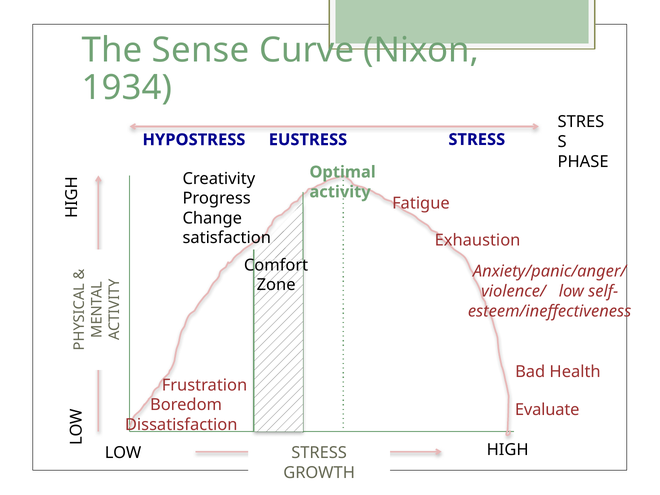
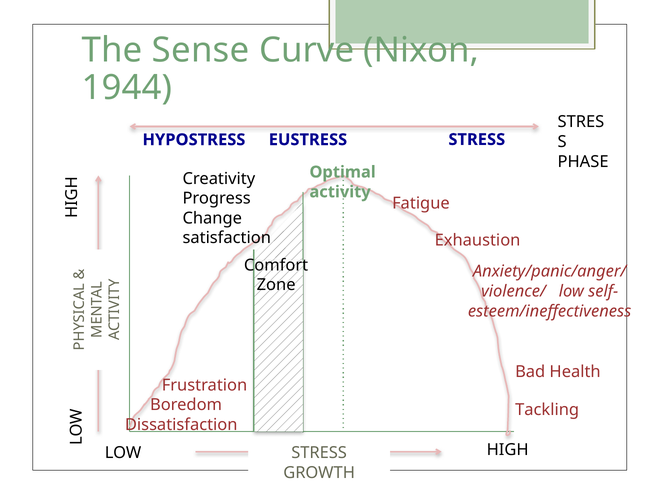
1934: 1934 -> 1944 (127, 88)
Evaluate: Evaluate -> Tackling (547, 410)
